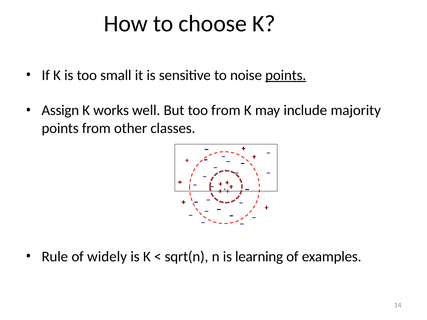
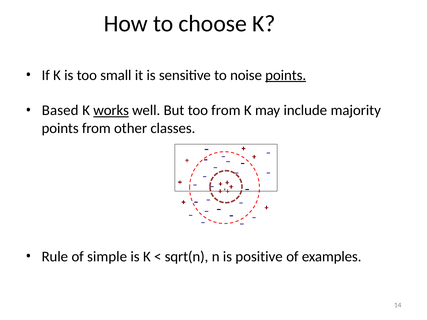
Assign: Assign -> Based (60, 110)
works underline: none -> present (111, 110)
widely: widely -> simple (107, 257)
learning: learning -> positive (259, 257)
